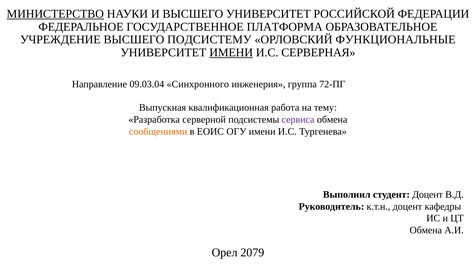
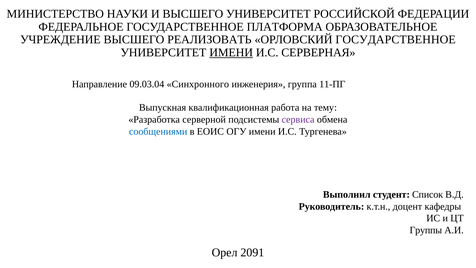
МИНИСТЕРСТВО underline: present -> none (55, 14)
ПОДСИСТЕМУ: ПОДСИСТЕМУ -> РЕАЛИЗОВАТЬ (209, 40)
ОРЛОВСКИЙ ФУНКЦИОНАЛЬНЫЕ: ФУНКЦИОНАЛЬНЫЕ -> ГОСУДАРСТВЕННОЕ (396, 40)
72-ПГ: 72-ПГ -> 11-ПГ (332, 84)
сообщениями colour: orange -> blue (158, 131)
студент Доцент: Доцент -> Список (428, 194)
Обмена: Обмена -> Группы (426, 230)
2079: 2079 -> 2091 (252, 252)
